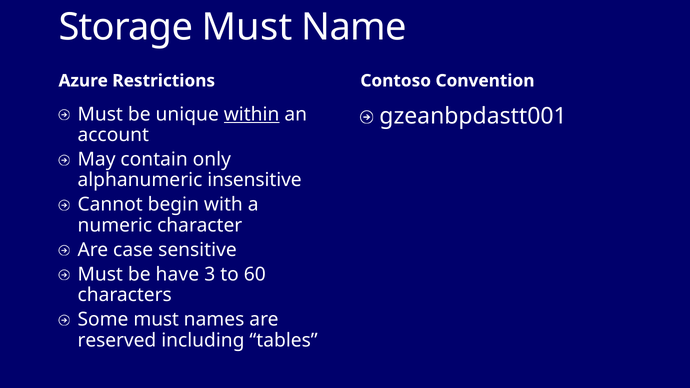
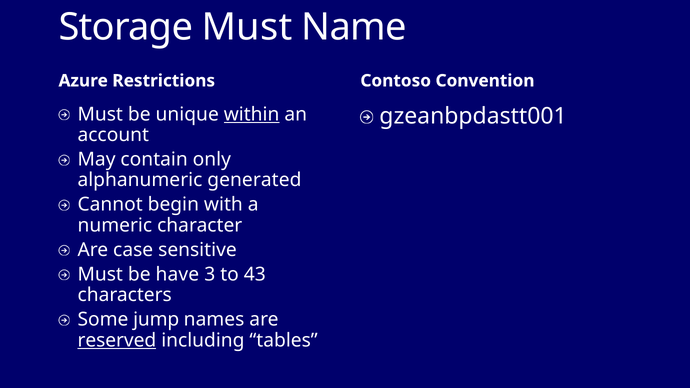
insensitive: insensitive -> generated (254, 180)
60: 60 -> 43 (255, 274)
Some must: must -> jump (156, 320)
reserved underline: none -> present (117, 340)
